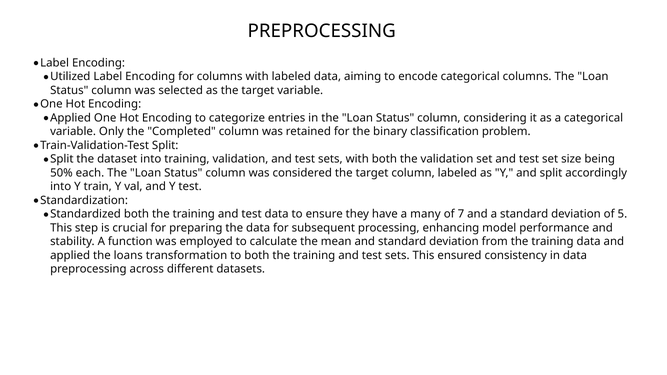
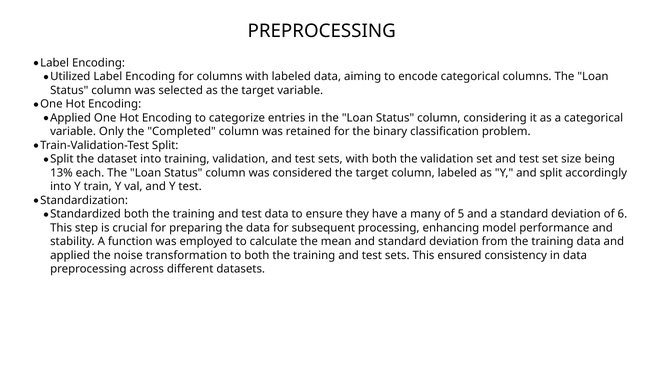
50%: 50% -> 13% (61, 173)
7: 7 -> 5 (461, 214)
5: 5 -> 6 (622, 214)
loans: loans -> noise (128, 256)
